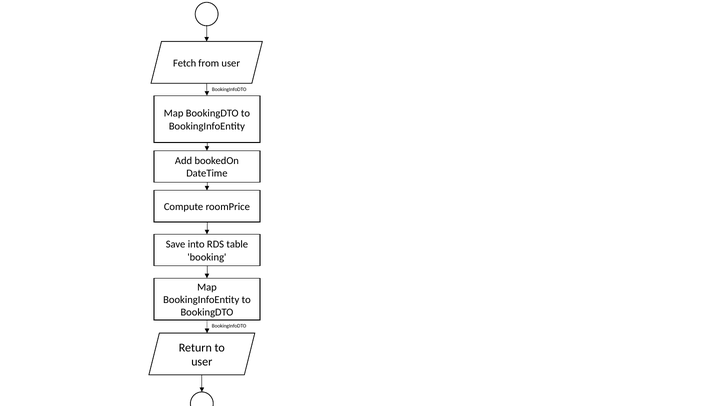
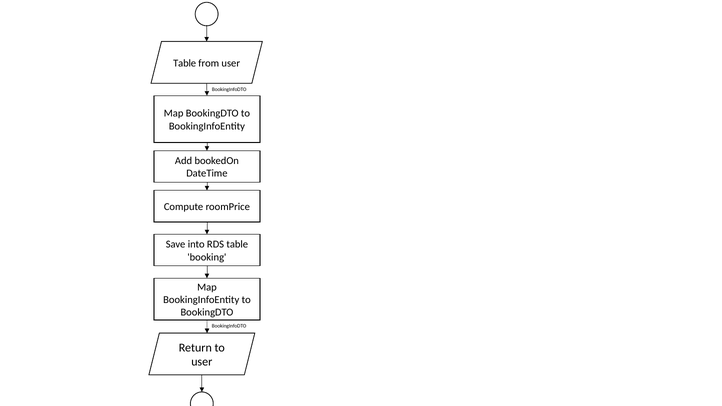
Fetch: Fetch -> Table (185, 63)
